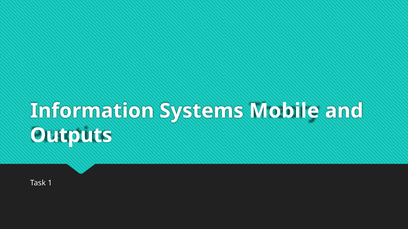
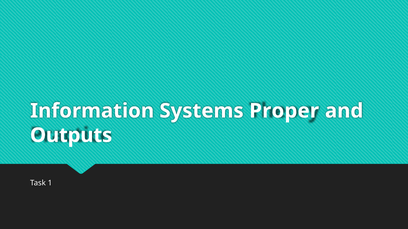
Mobile: Mobile -> Proper (284, 111)
